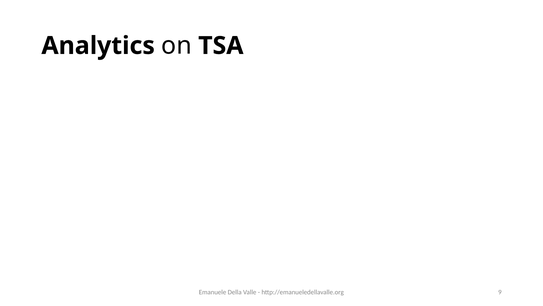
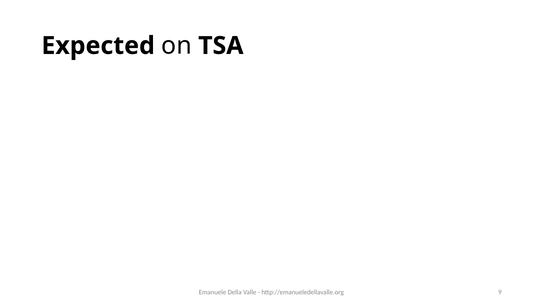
Analytics: Analytics -> Expected (98, 46)
